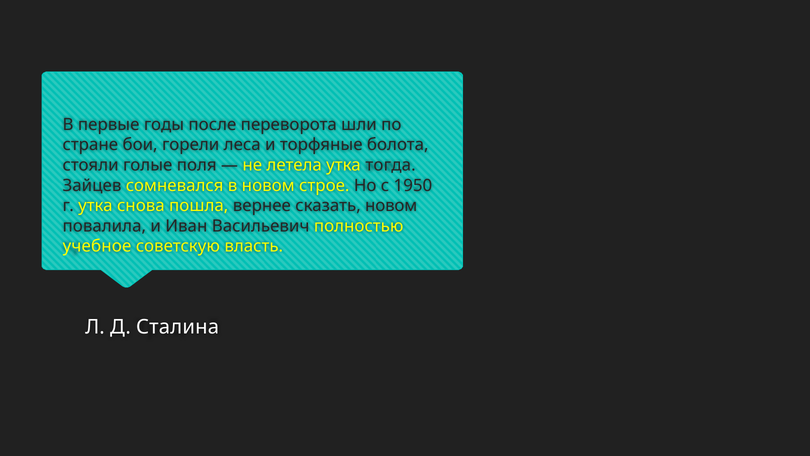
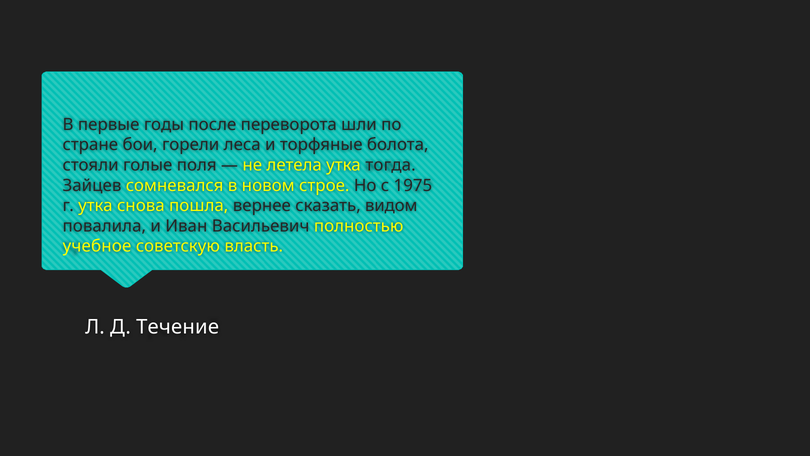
1950: 1950 -> 1975 (413, 185)
сказать новом: новом -> видом (391, 206)
Сталина: Сталина -> Течение (178, 327)
